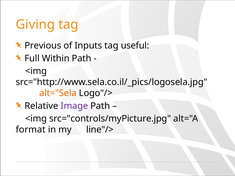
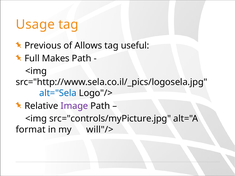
Giving: Giving -> Usage (35, 25)
Inputs: Inputs -> Allows (88, 46)
Within: Within -> Makes (56, 58)
alt="Sela colour: orange -> blue (58, 93)
line"/>: line"/> -> will"/> (100, 130)
